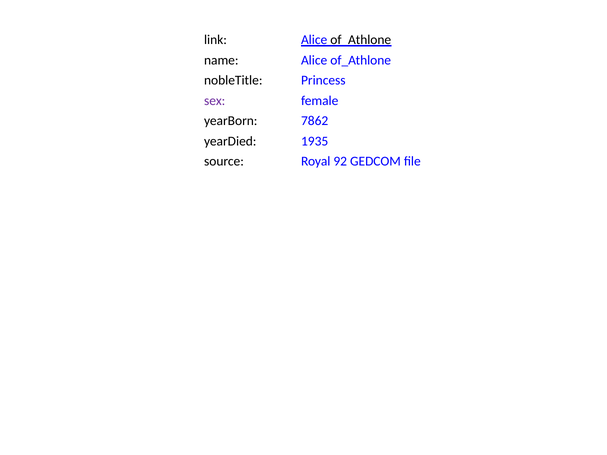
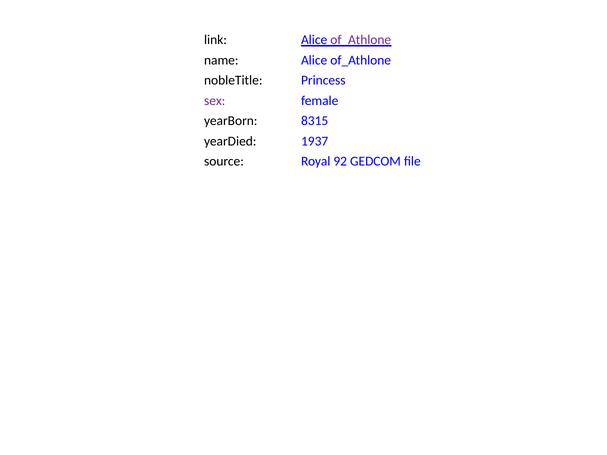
of_Athlone colour: black -> purple (361, 40)
7862: 7862 -> 8315 (315, 121)
1935: 1935 -> 1937 (315, 141)
